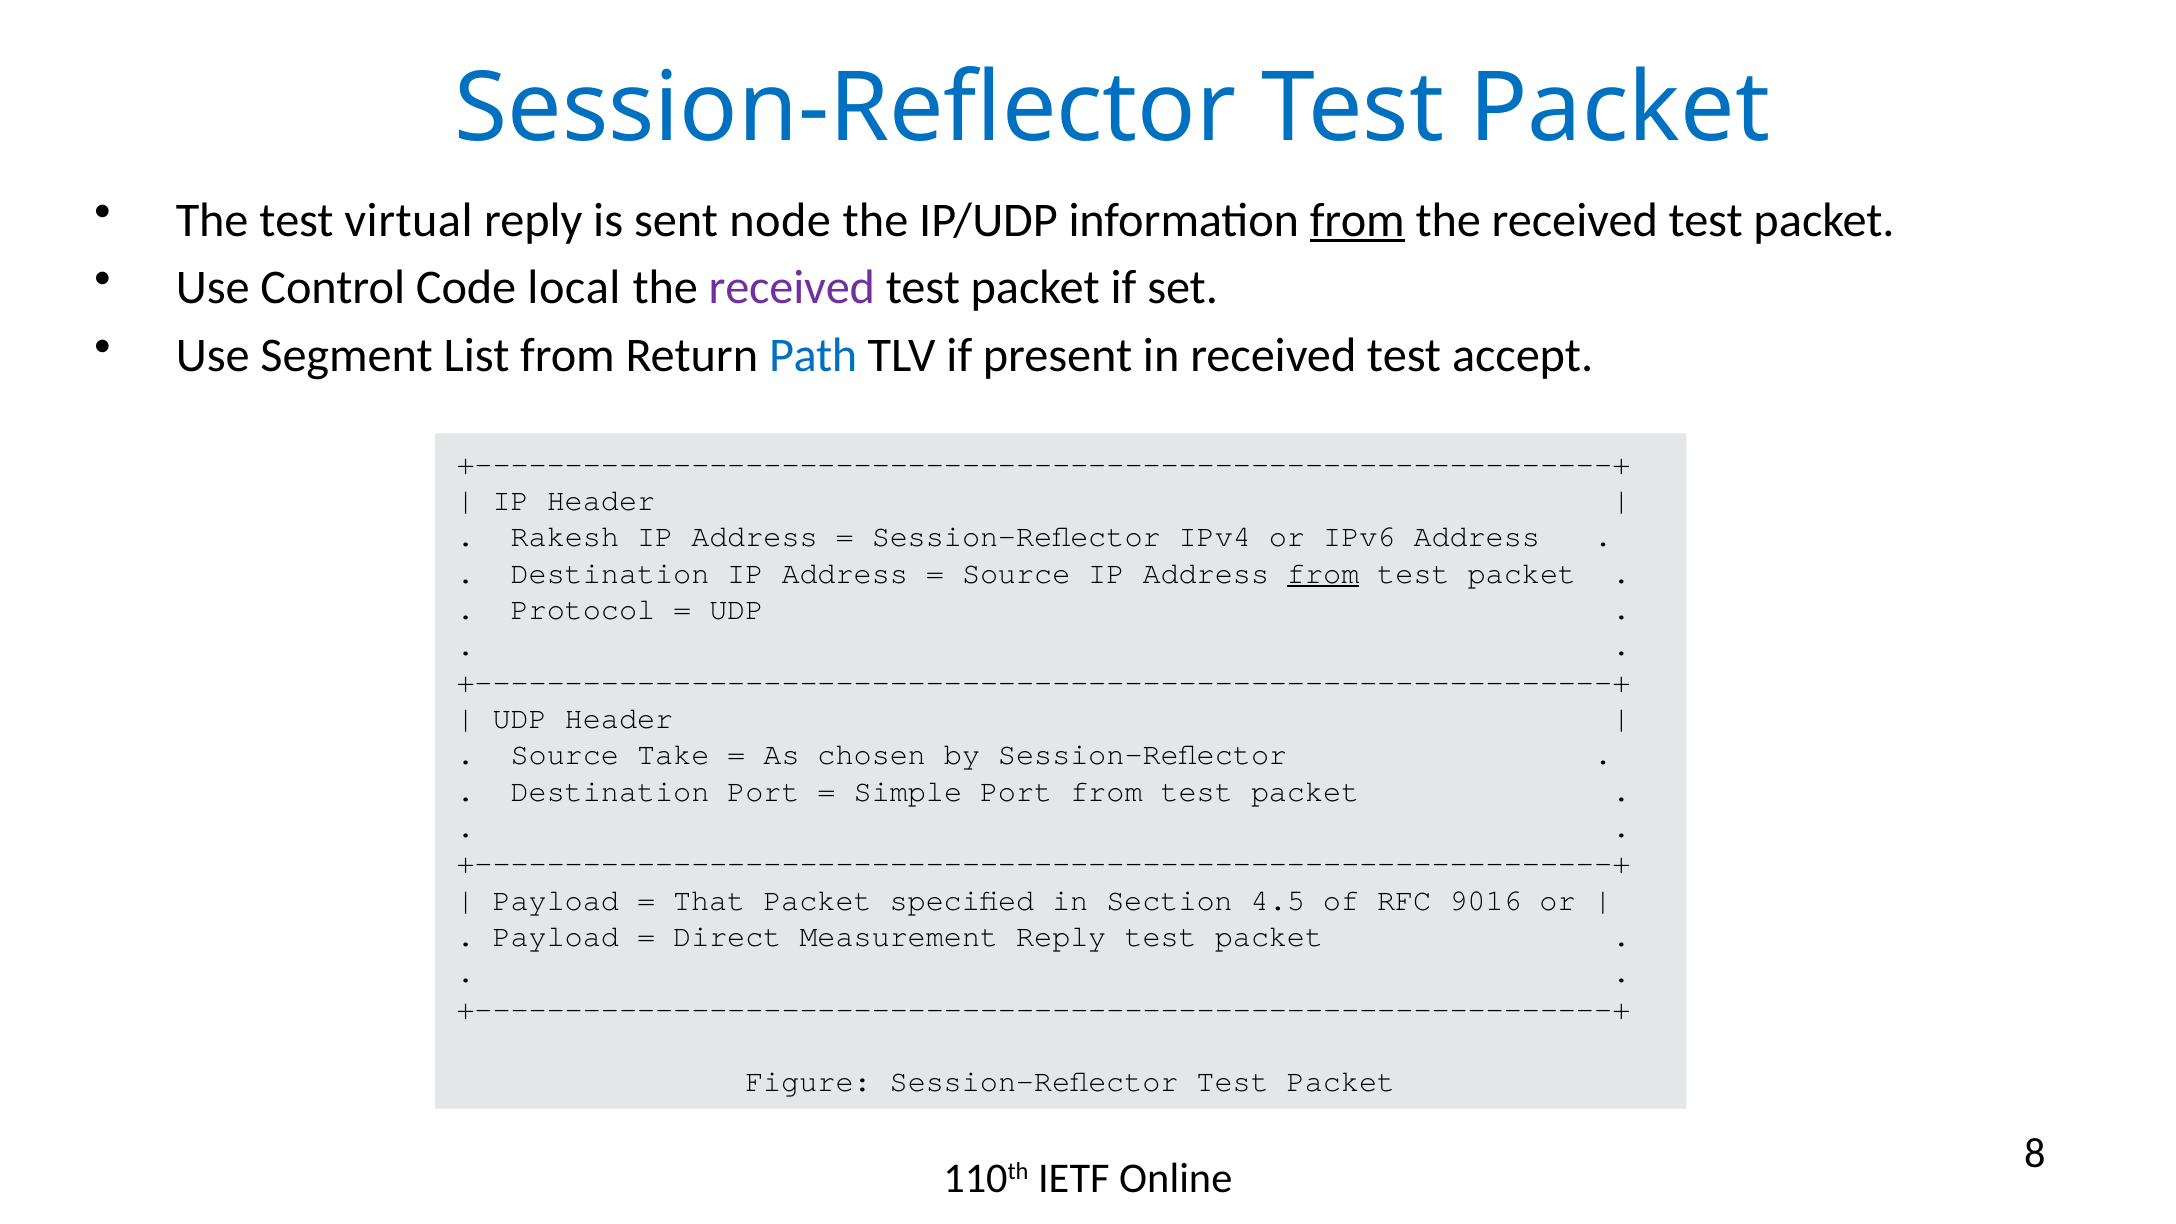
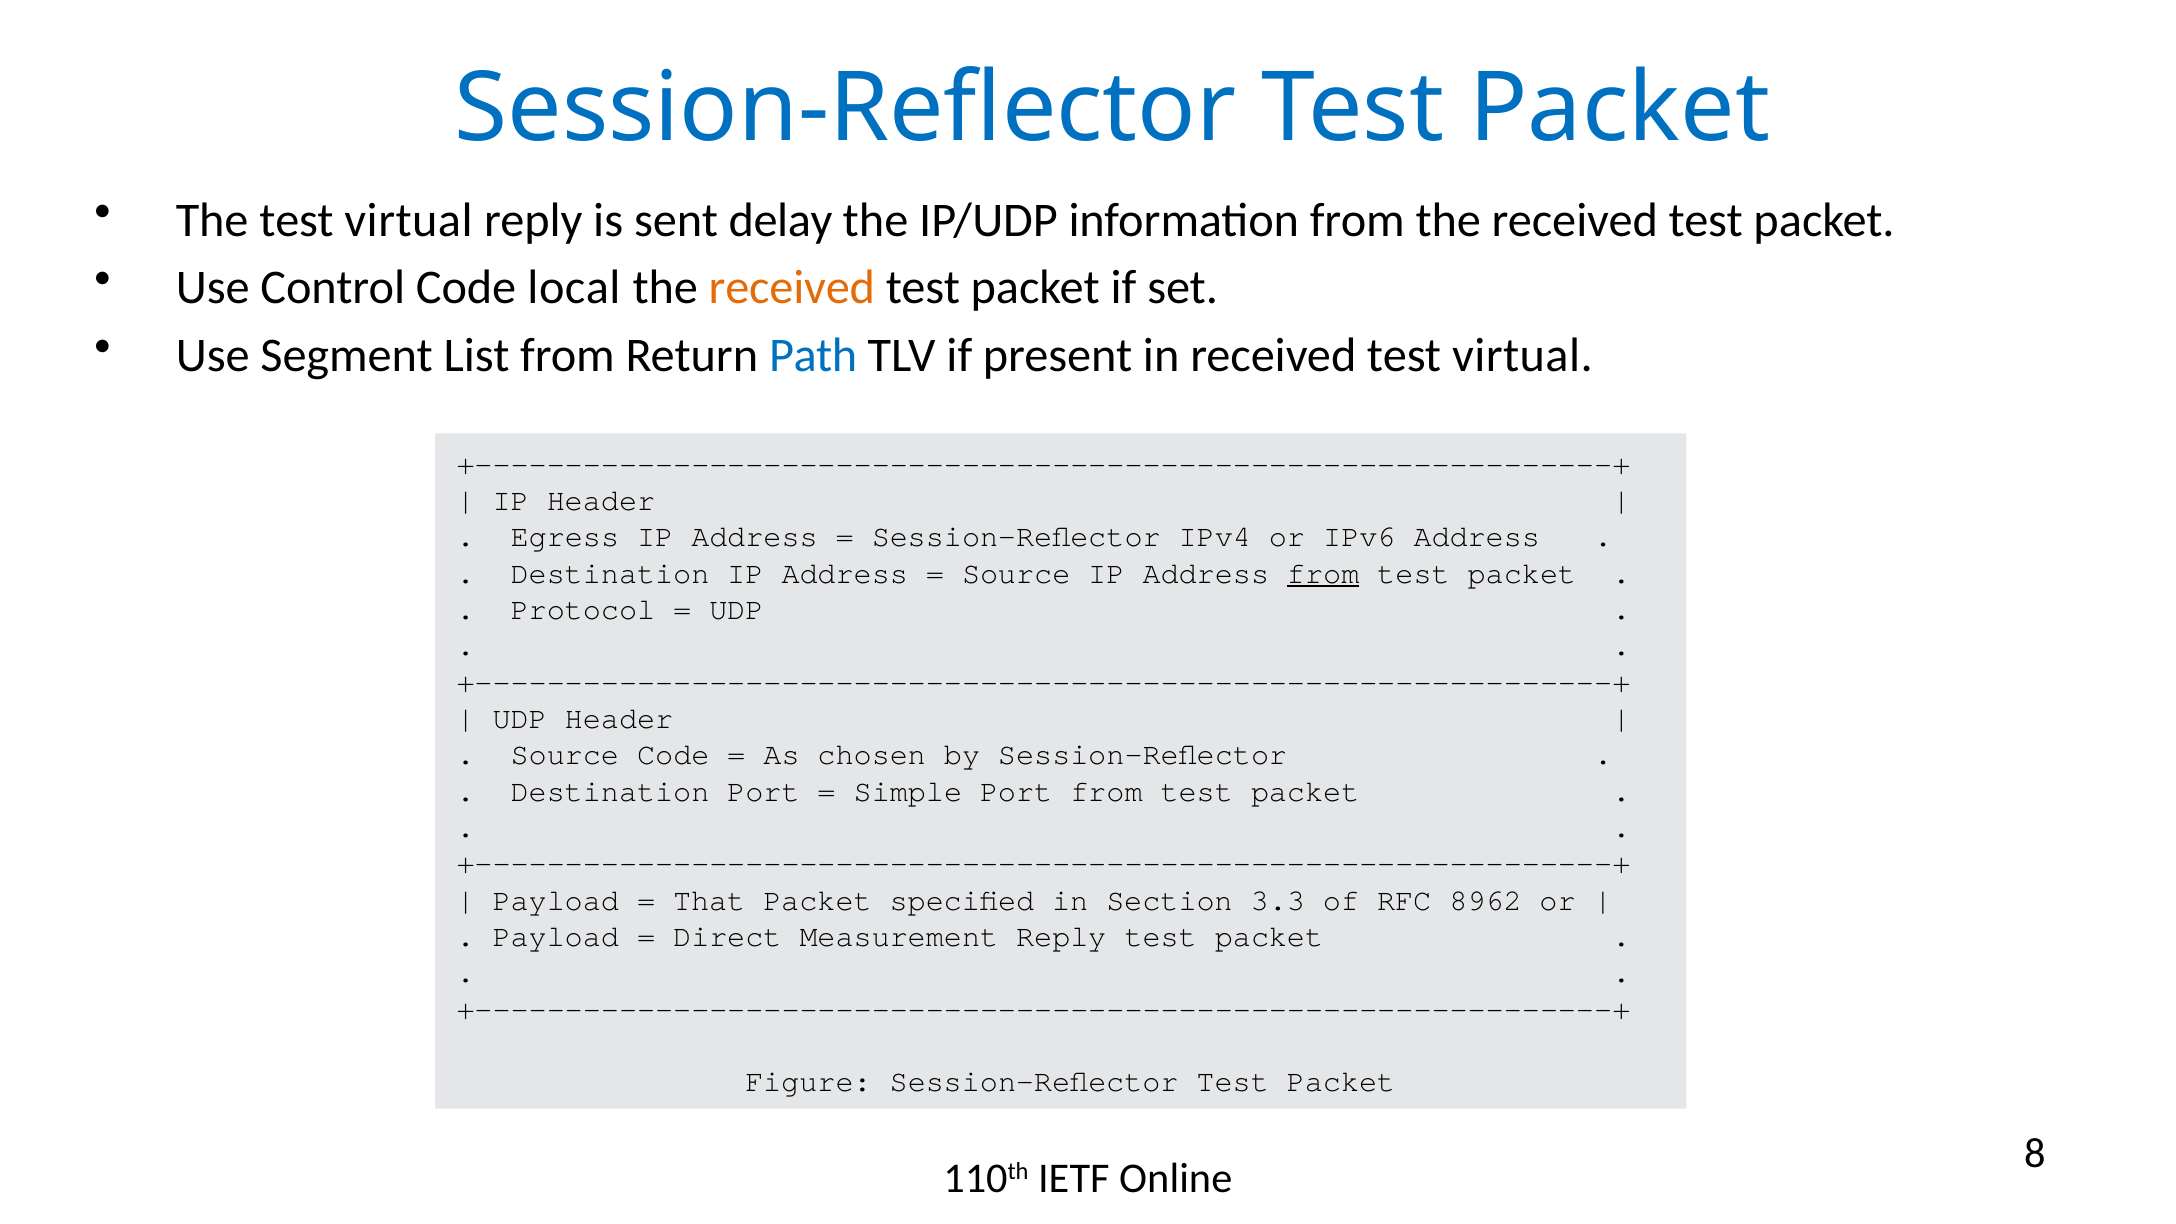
node: node -> delay (781, 220)
from underline: present -> none (1357, 220)
received colour: purple -> orange (792, 288)
received test accept: accept -> virtual (1522, 355)
Rakesh: Rakesh -> Egress (565, 537)
Source Take: Take -> Code (673, 755)
4.5: 4.5 -> 3.3 (1278, 900)
9016: 9016 -> 8962 (1486, 900)
